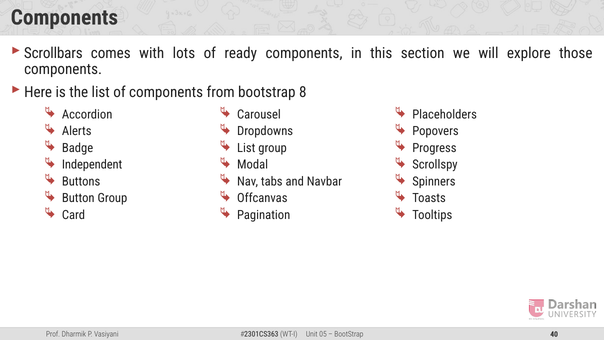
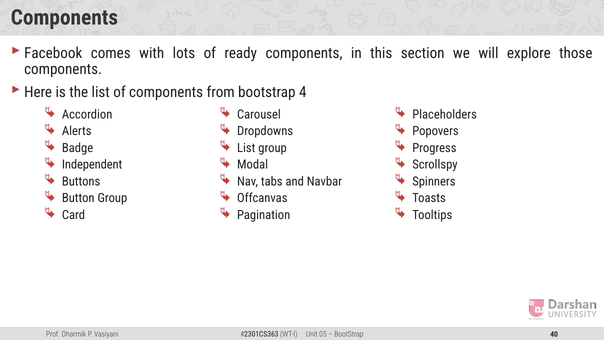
Scrollbars: Scrollbars -> Facebook (53, 53)
8: 8 -> 4 (303, 92)
